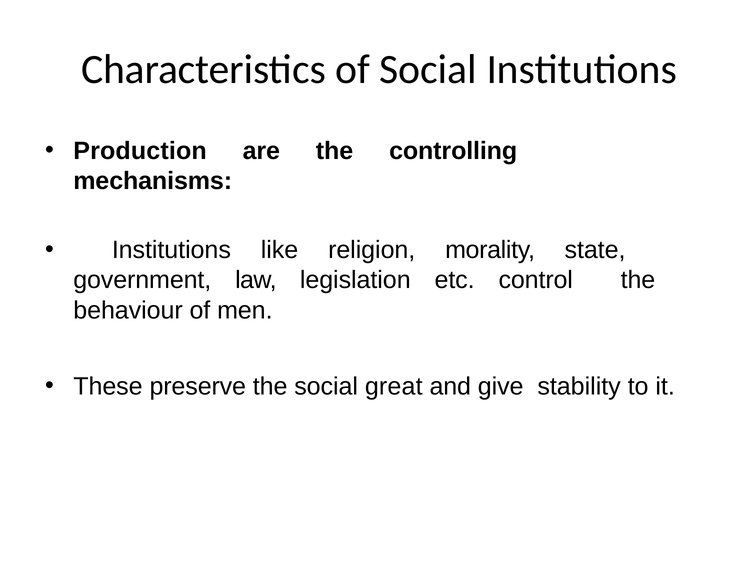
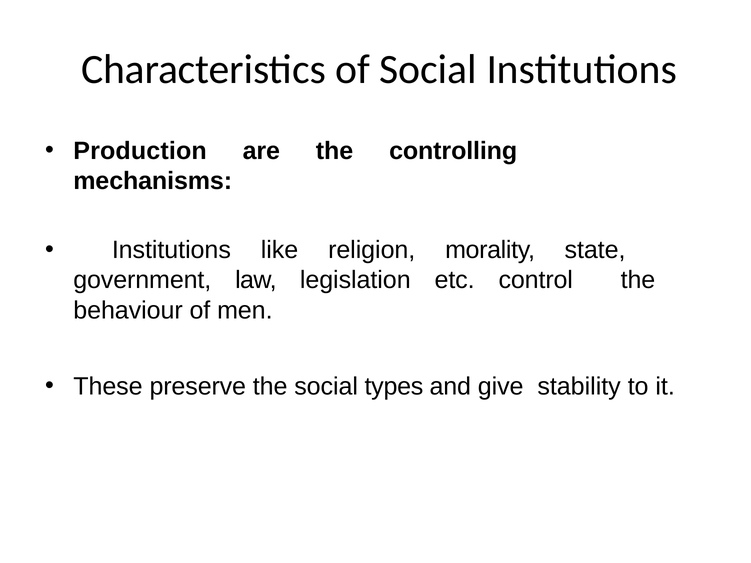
great: great -> types (394, 387)
